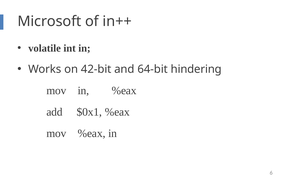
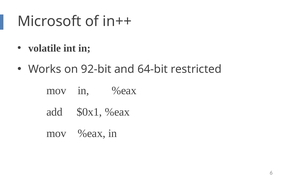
42-bit: 42-bit -> 92-bit (96, 69)
hindering: hindering -> restricted (196, 69)
